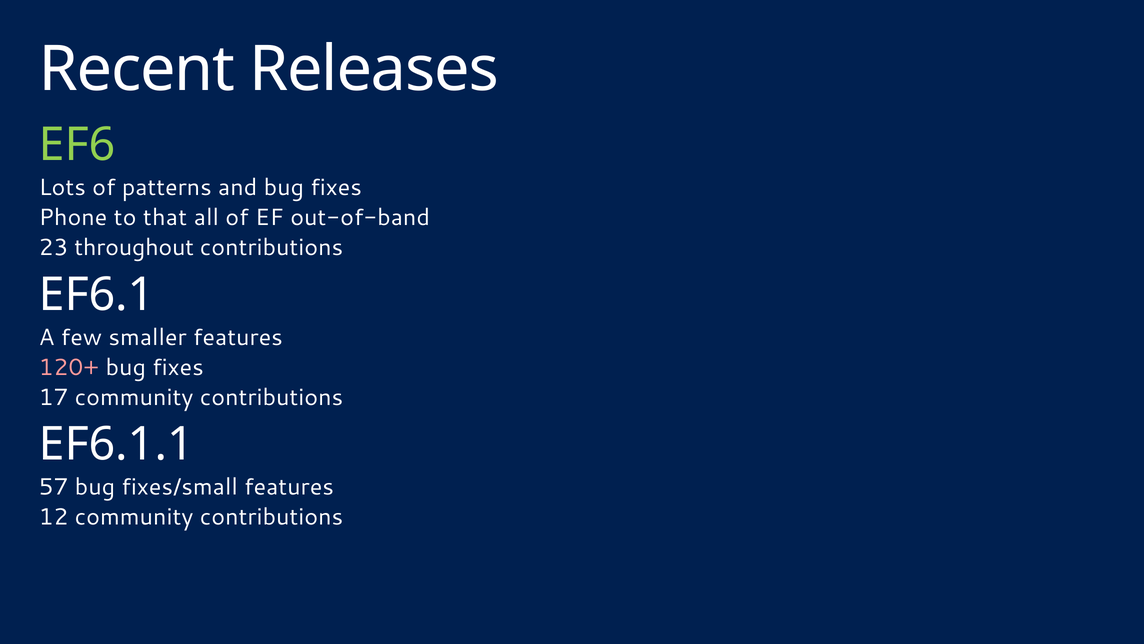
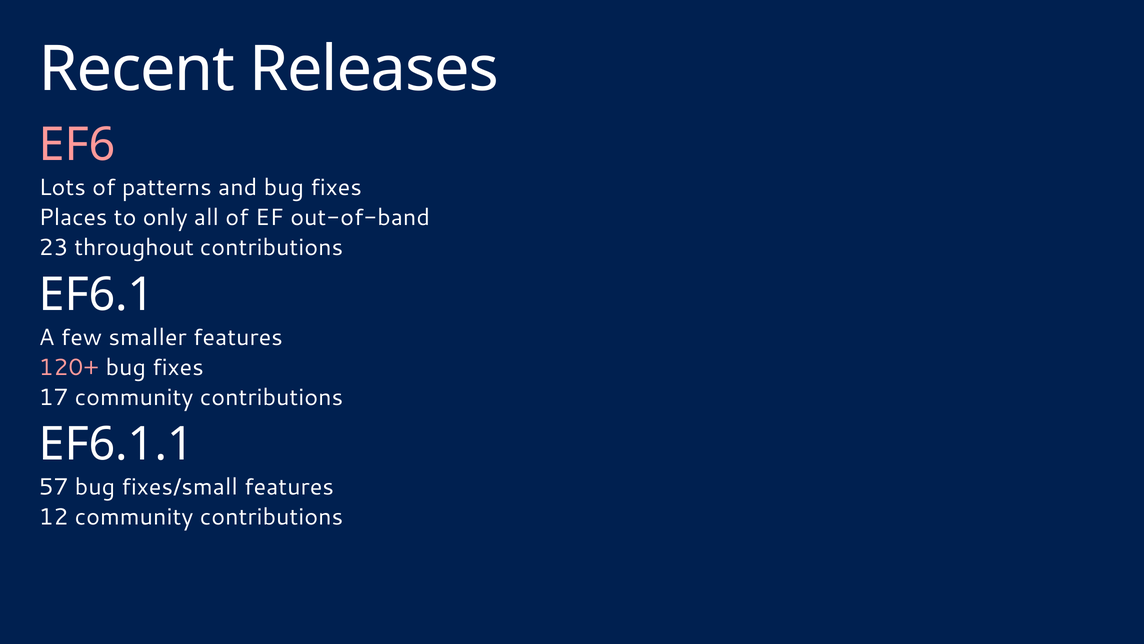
EF6 colour: light green -> pink (77, 145)
Phone: Phone -> Places (73, 218)
that: that -> only (165, 218)
